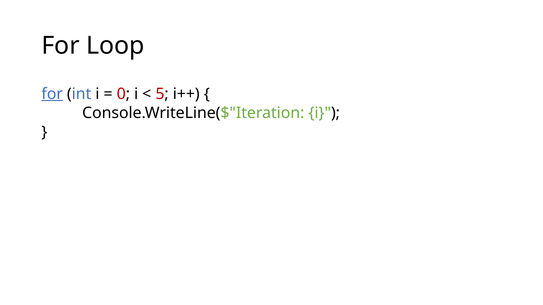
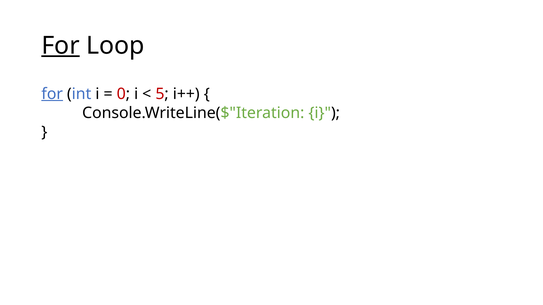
For underline: none -> present (61, 46)
